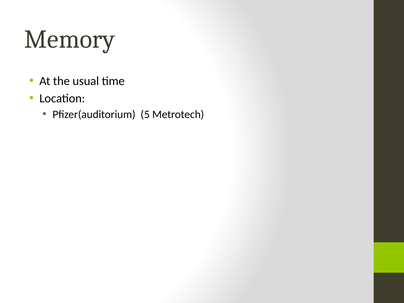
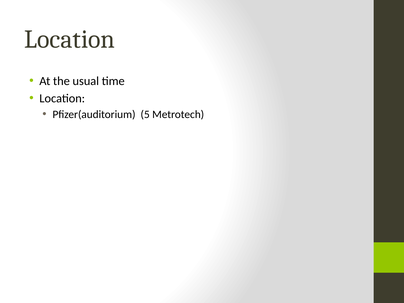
Memory: Memory -> Location (70, 39)
